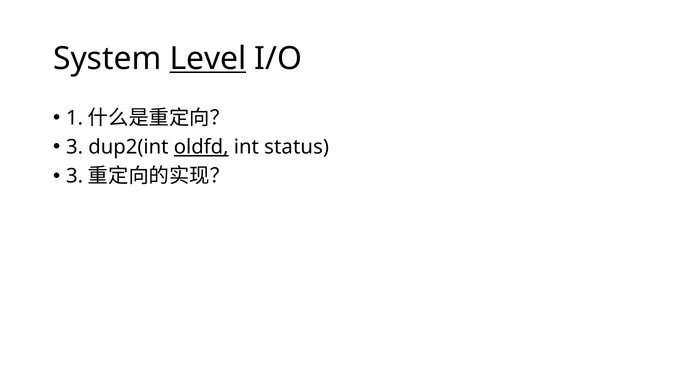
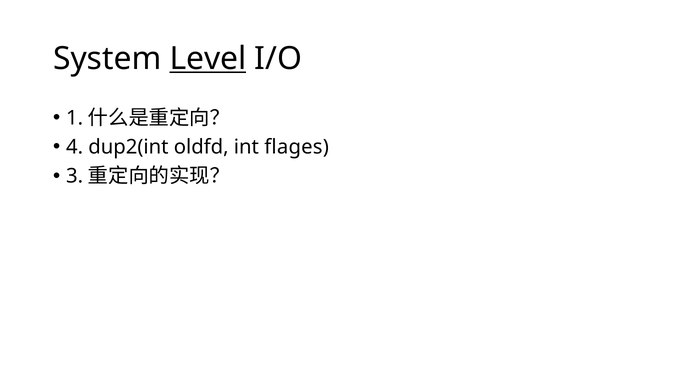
3: 3 -> 4 (75, 147)
oldfd underline: present -> none (201, 147)
status: status -> flages (297, 147)
